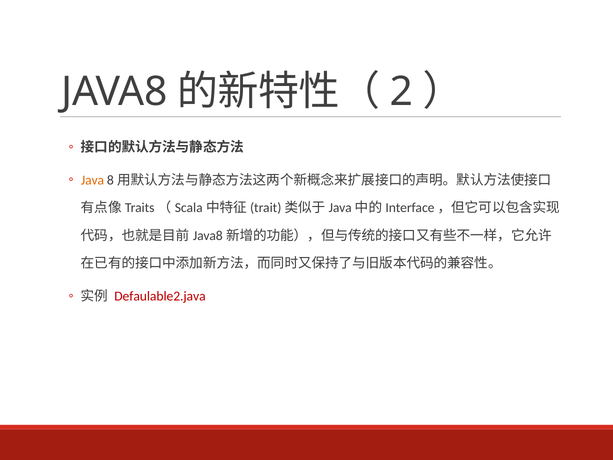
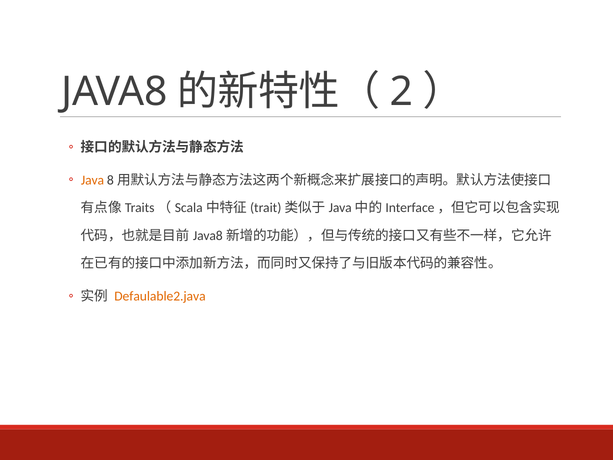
Defaulable2.java colour: red -> orange (160, 296)
